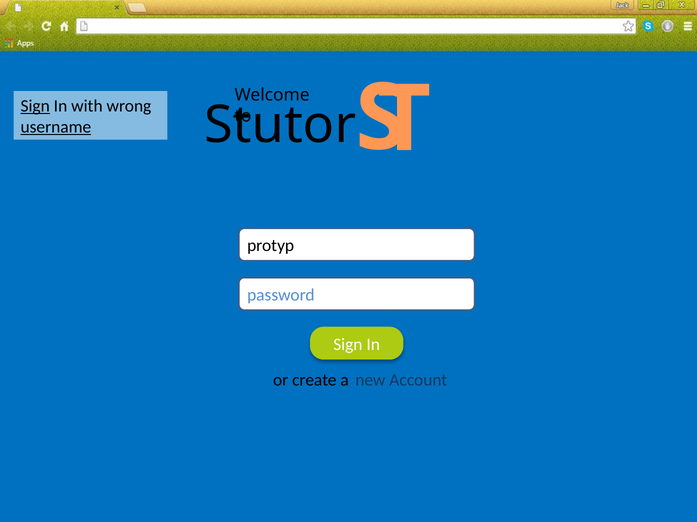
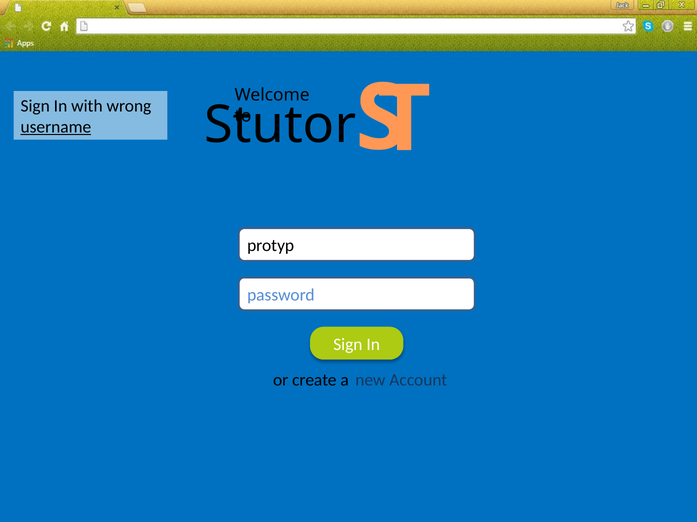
Sign underline: present -> none (35, 106)
